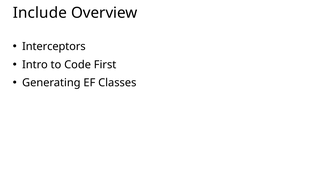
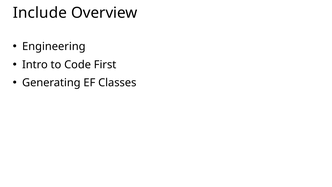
Interceptors: Interceptors -> Engineering (54, 46)
